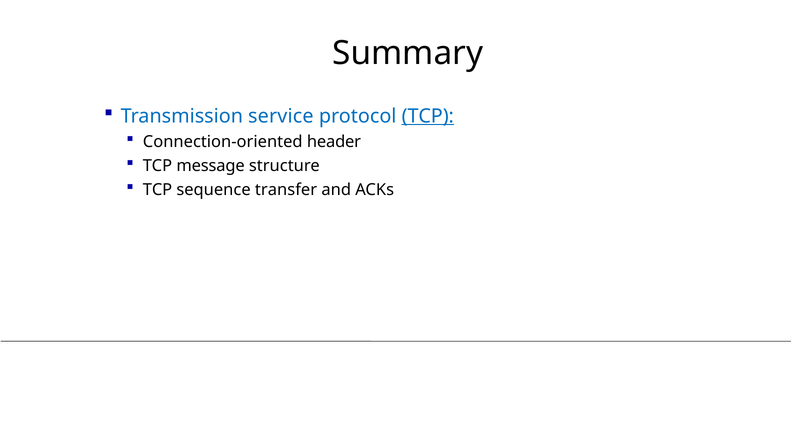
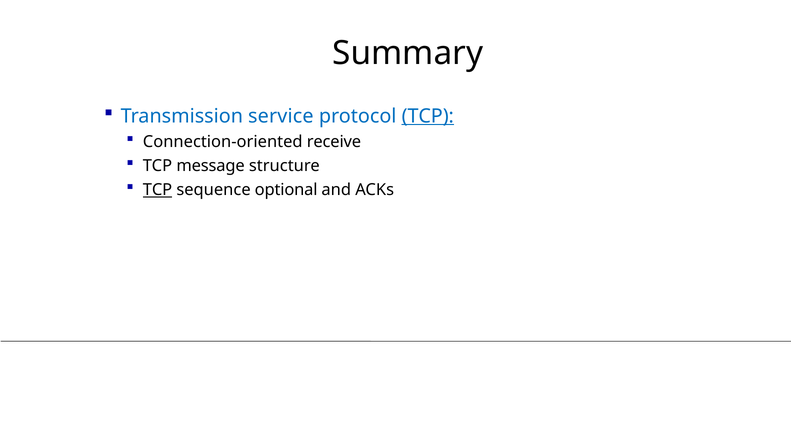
header: header -> receive (334, 142)
TCP underline: none -> present (158, 190)
transfer: transfer -> optional (286, 190)
